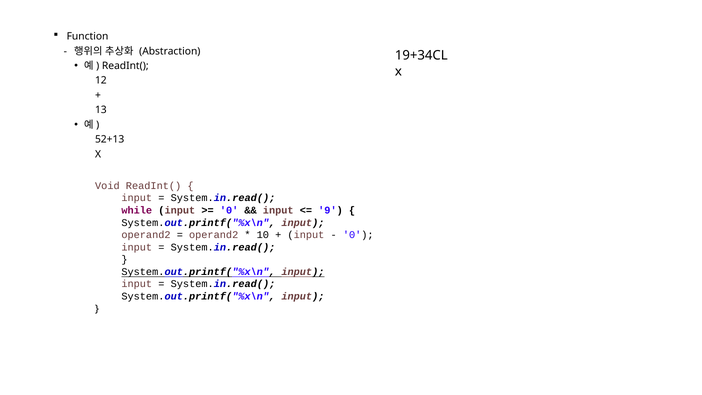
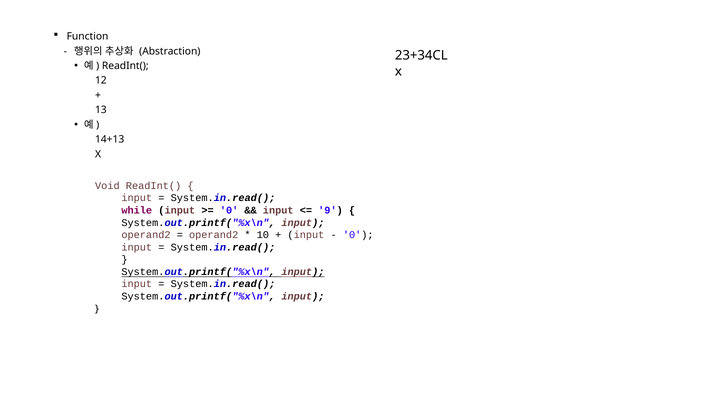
19+34CL: 19+34CL -> 23+34CL (421, 56)
52+13: 52+13 -> 14+13 (110, 139)
